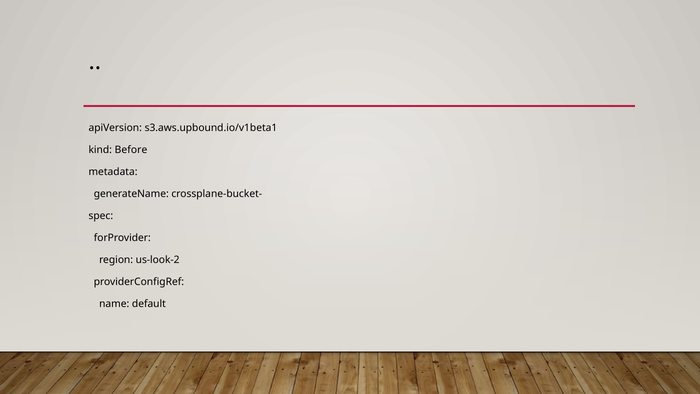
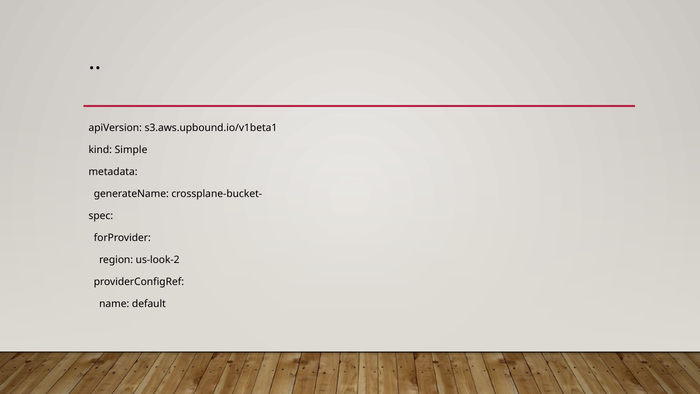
Before: Before -> Simple (131, 150)
